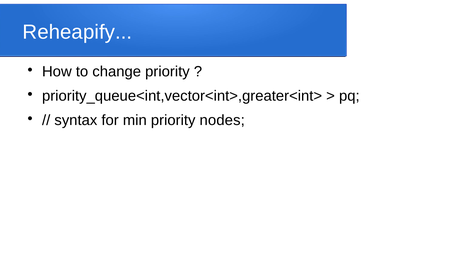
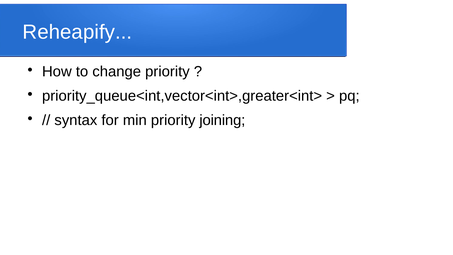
nodes: nodes -> joining (222, 120)
